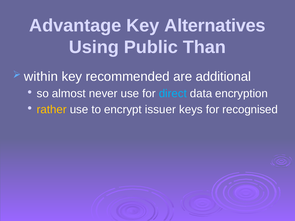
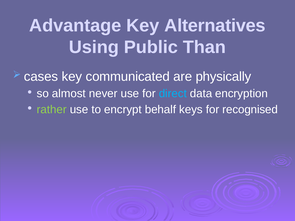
within: within -> cases (41, 77)
recommended: recommended -> communicated (128, 77)
additional: additional -> physically (223, 77)
rather colour: yellow -> light green (52, 110)
issuer: issuer -> behalf (160, 110)
